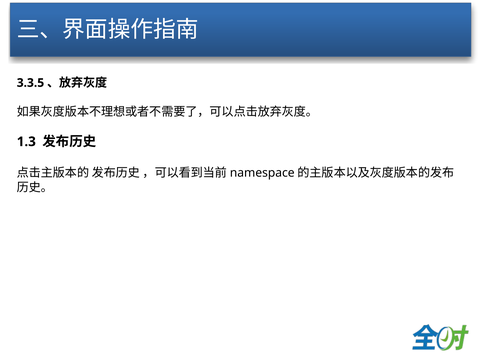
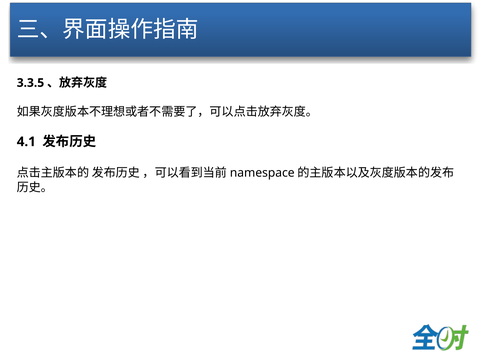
1.3: 1.3 -> 4.1 (26, 141)
